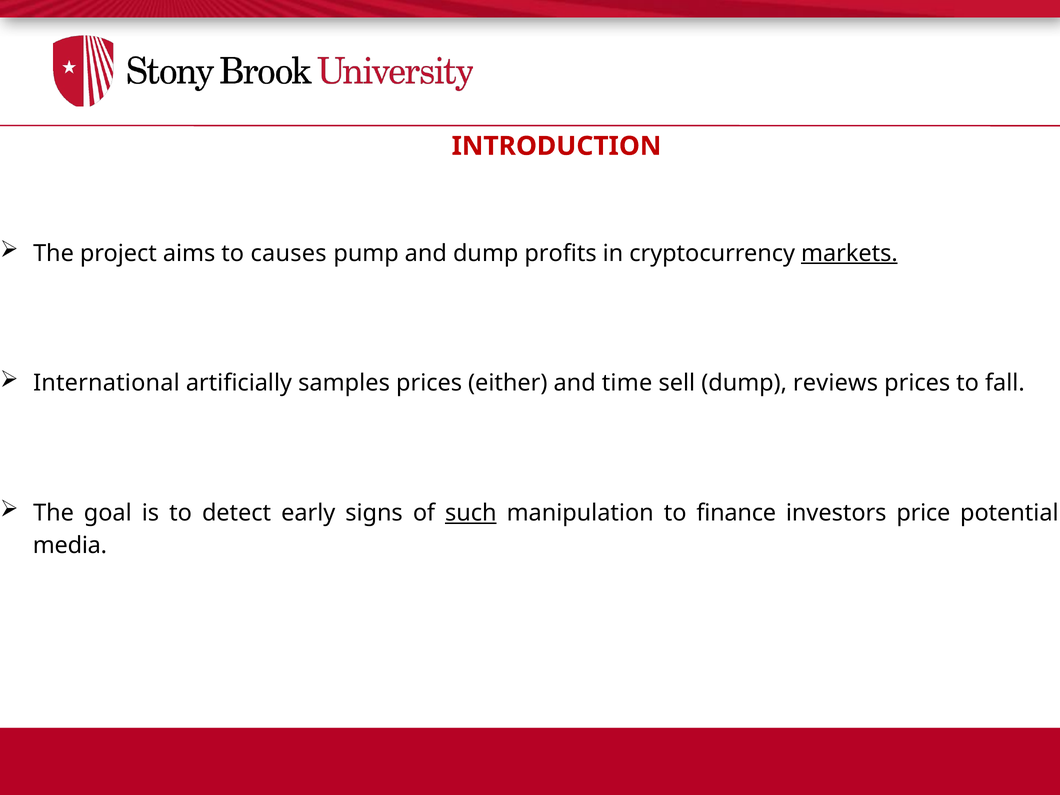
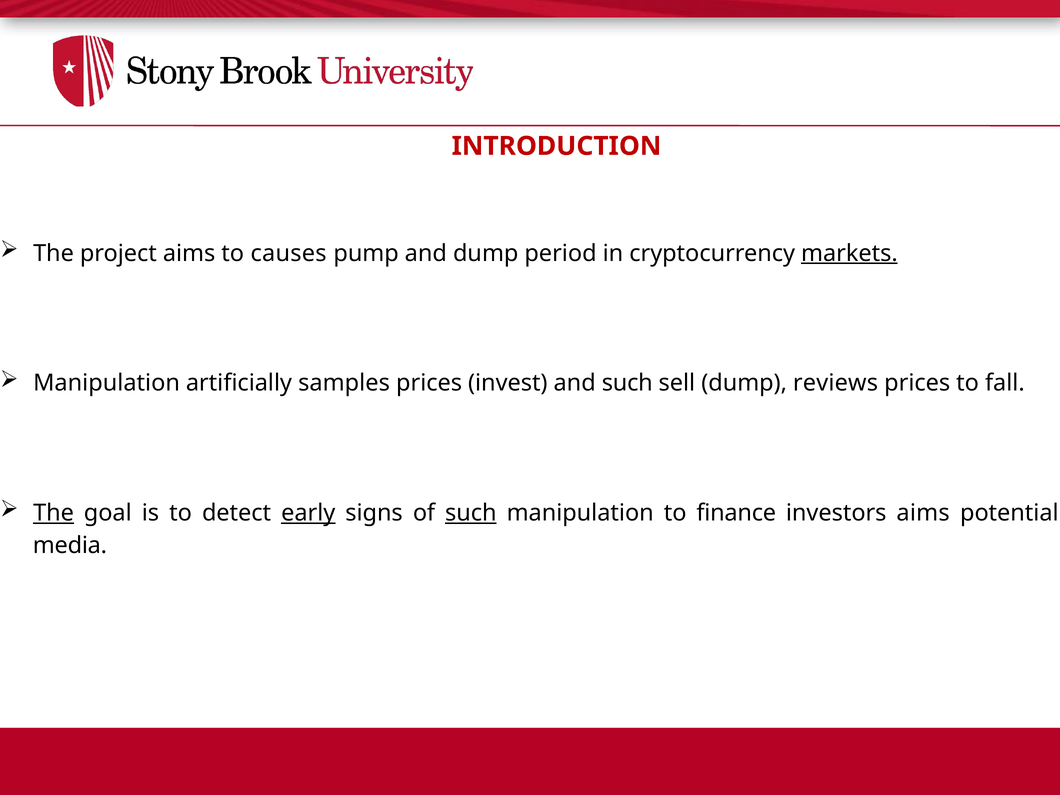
profits: profits -> period (561, 253)
International: International -> Manipulation (107, 383)
either: either -> invest (508, 383)
and time: time -> such (627, 383)
The underline: none -> present (54, 513)
early underline: none -> present (308, 513)
investors price: price -> aims (923, 513)
